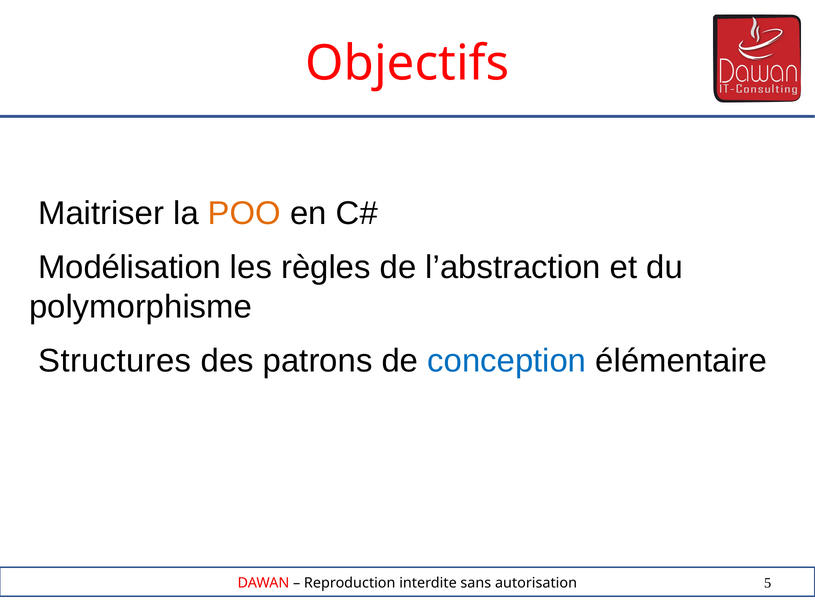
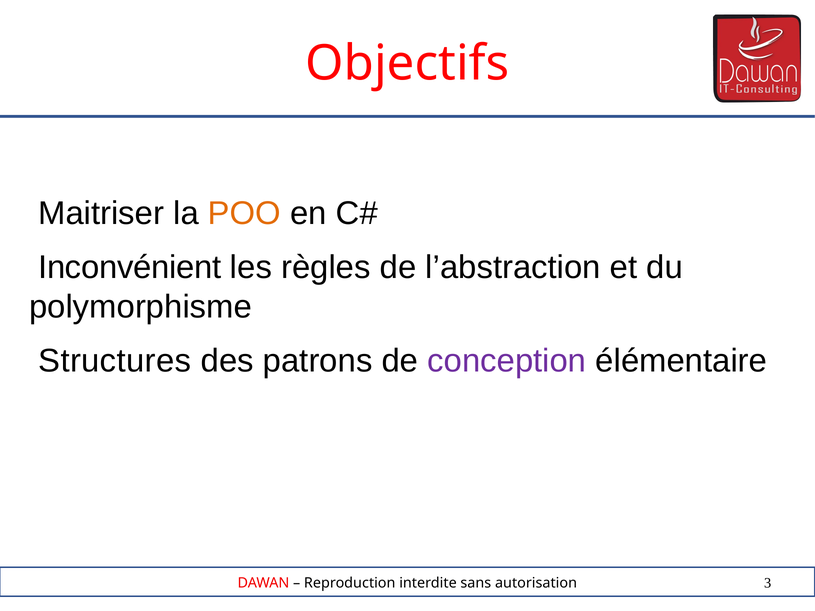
Modélisation: Modélisation -> Inconvénient (130, 268)
conception colour: blue -> purple (507, 361)
5: 5 -> 3 (768, 583)
